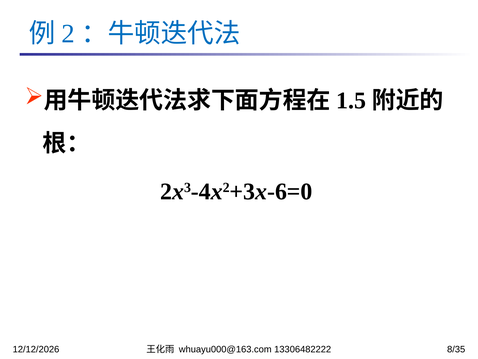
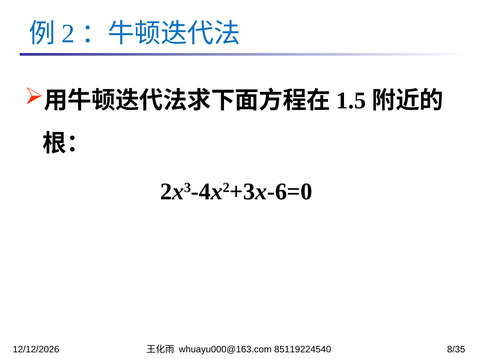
13306482222: 13306482222 -> 85119224540 (303, 349)
